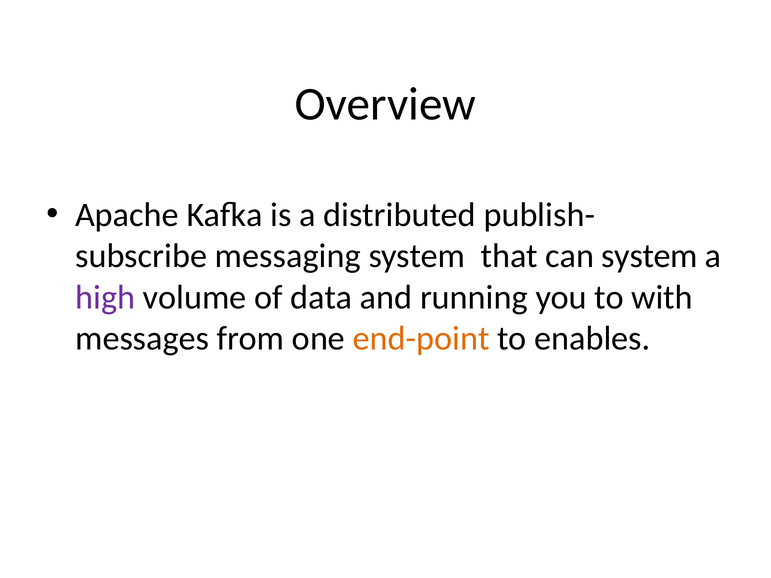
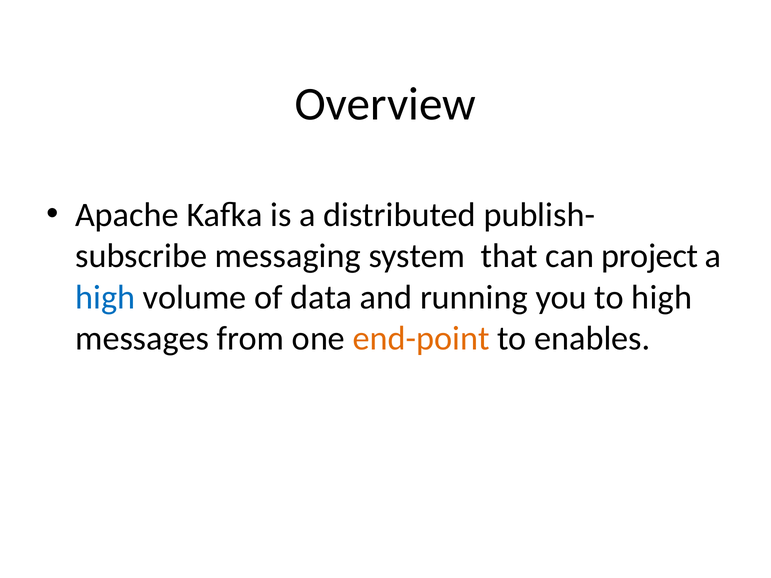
can system: system -> project (650, 256)
high colour: purple -> blue (105, 297)
to with: with -> high (662, 297)
